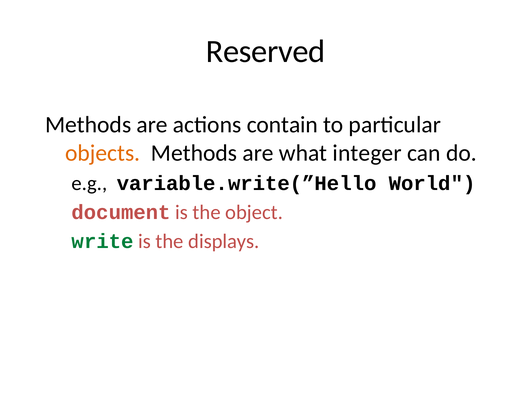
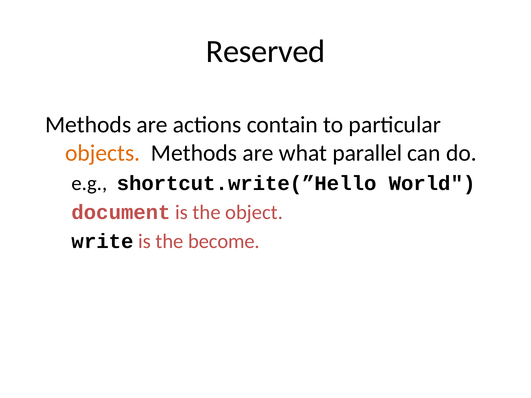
integer: integer -> parallel (367, 153)
variable.write(”Hello: variable.write(”Hello -> shortcut.write(”Hello (247, 183)
write colour: green -> black (103, 241)
displays: displays -> become (224, 241)
